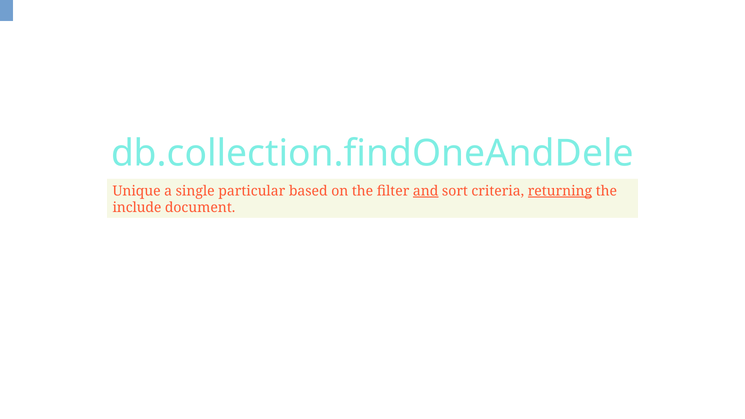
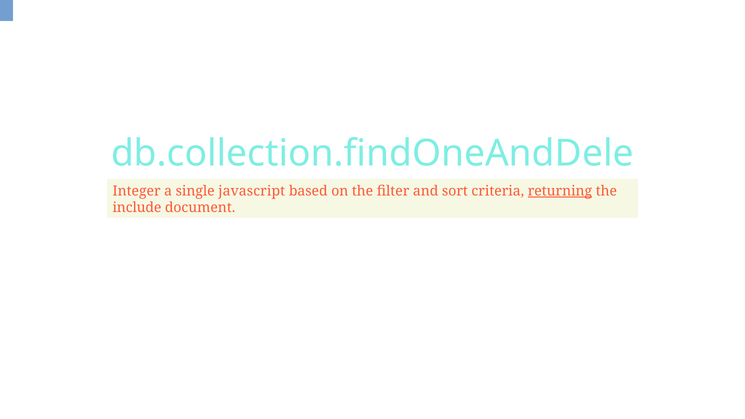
Unique: Unique -> Integer (137, 191)
particular: particular -> javascript (252, 191)
and underline: present -> none (426, 191)
